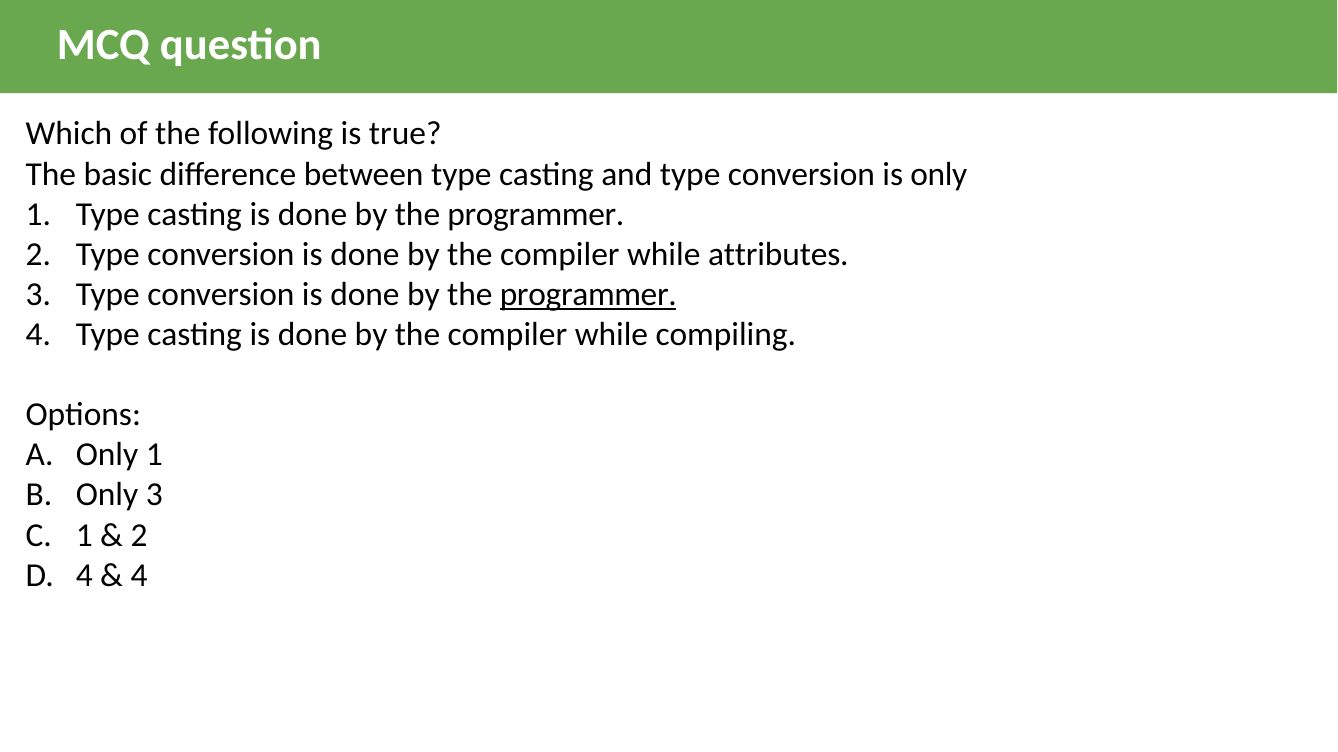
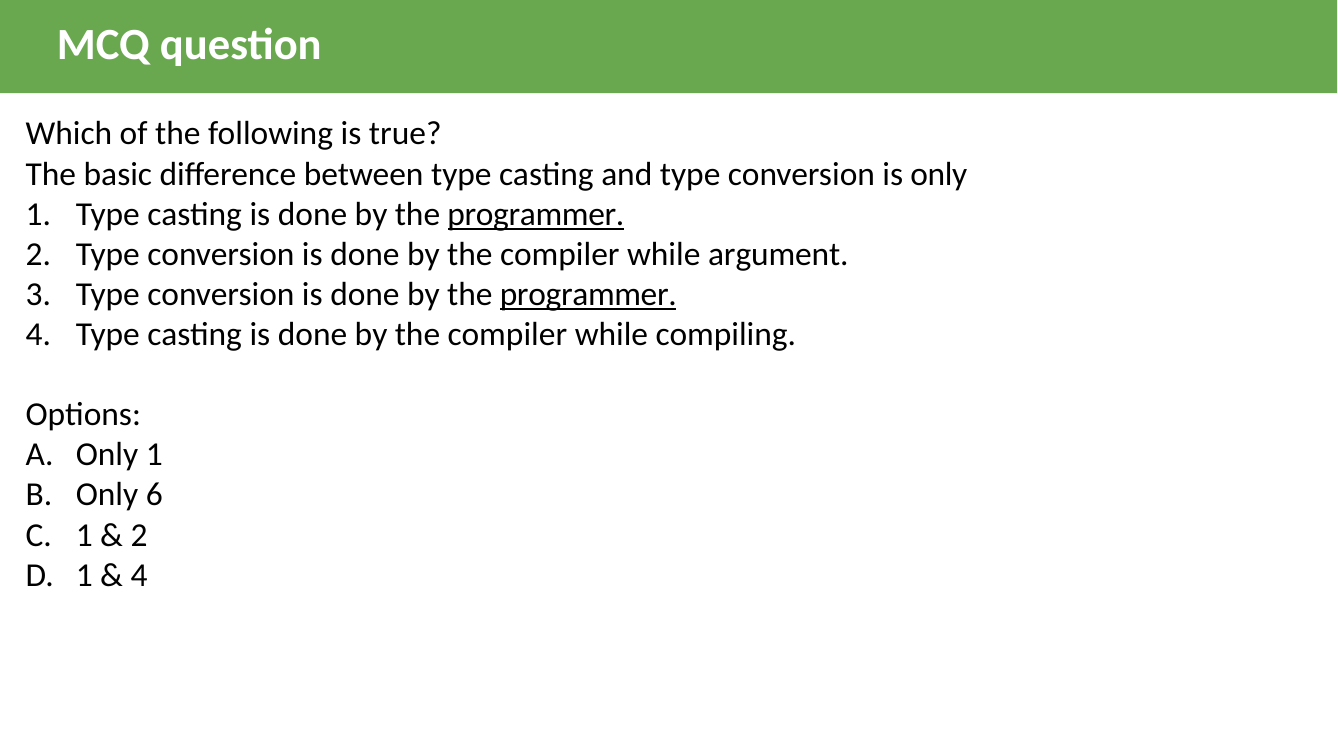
programmer underline: none -> present (536, 214)
attributes: attributes -> argument (778, 254)
Only 3: 3 -> 6 (154, 495)
4: 4 -> 1 (84, 576)
